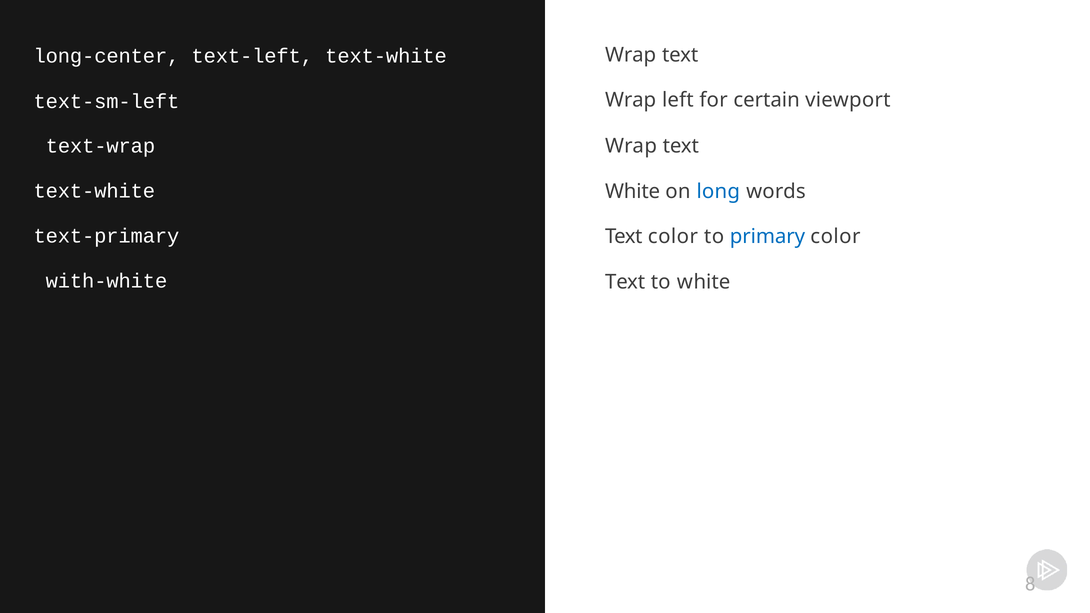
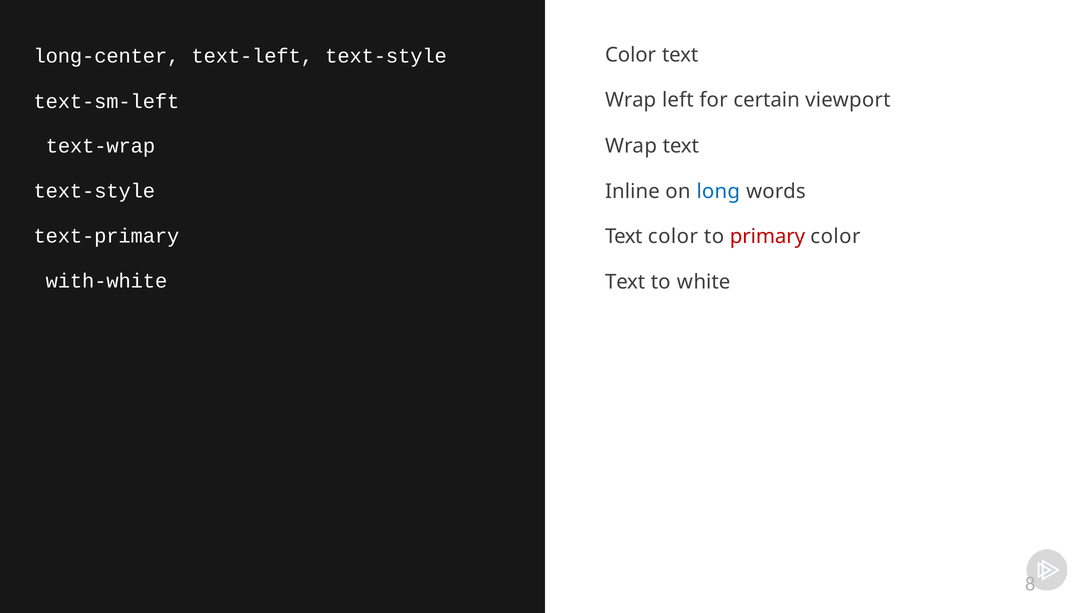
text-left text-white: text-white -> text-style (386, 56)
Wrap: Wrap -> Color (631, 55)
text-white: text-white -> text-style (94, 191)
White: White -> Inline (632, 191)
primary colour: blue -> red (767, 237)
